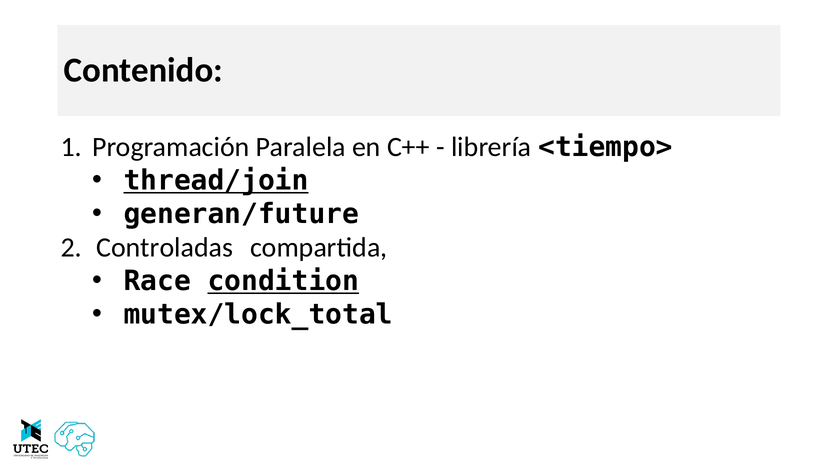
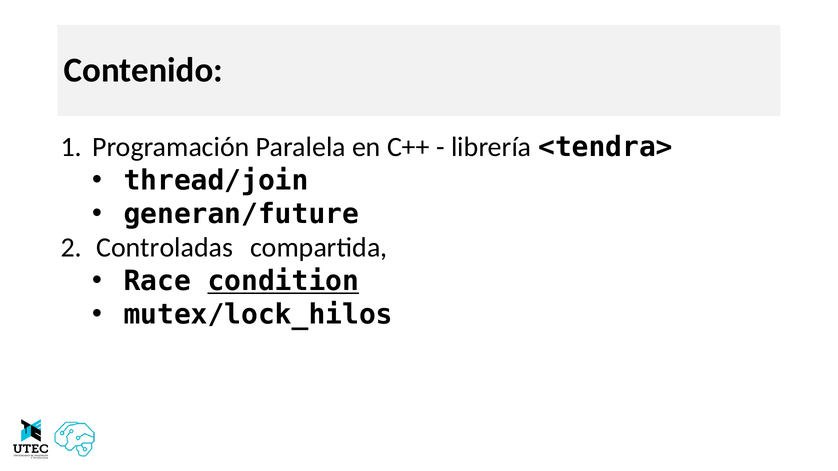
<tiempo>: <tiempo> -> <tendra> (605, 147)
thread/join underline: present -> none (216, 181)
mutex/lock_total: mutex/lock_total -> mutex/lock_hilos (258, 315)
